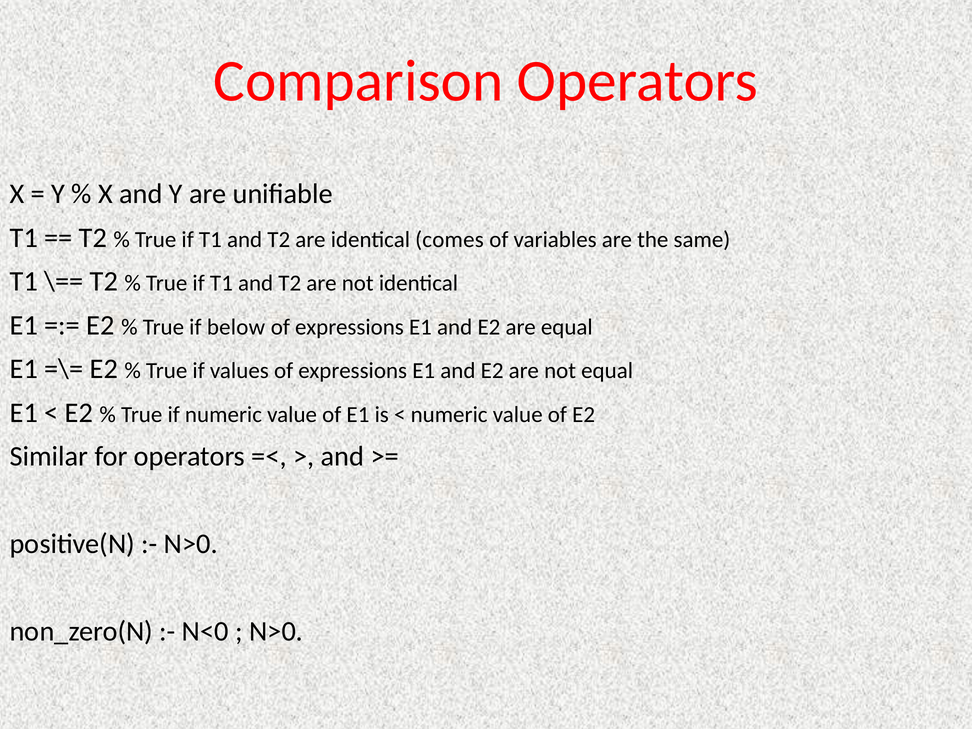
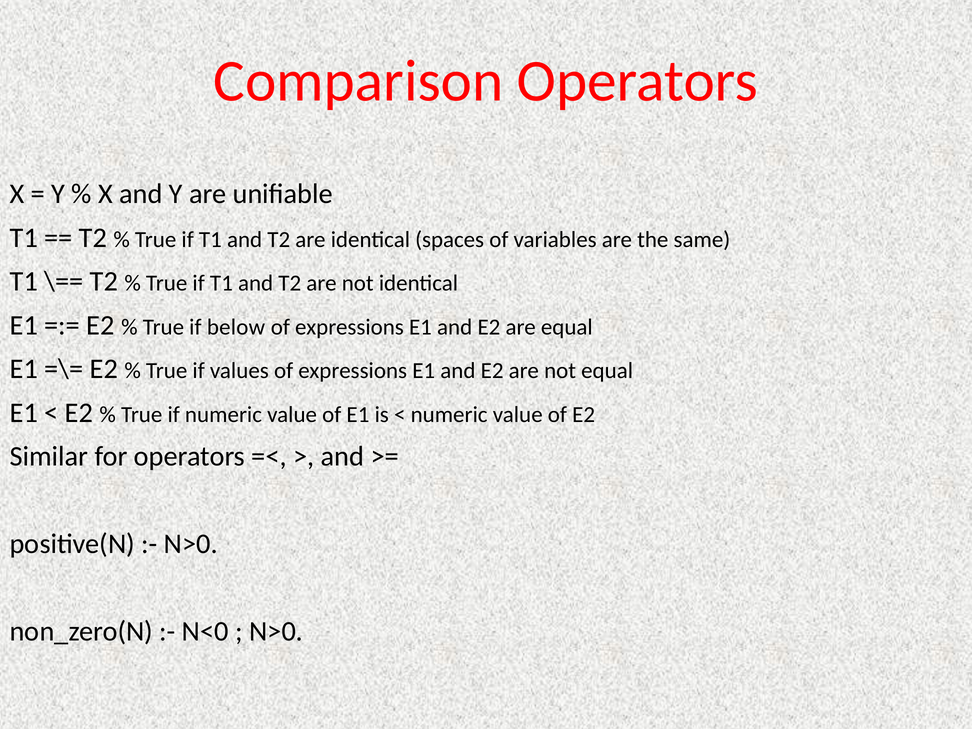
comes: comes -> spaces (450, 239)
